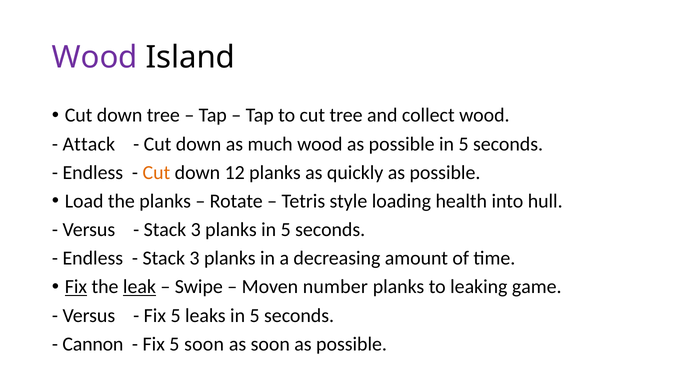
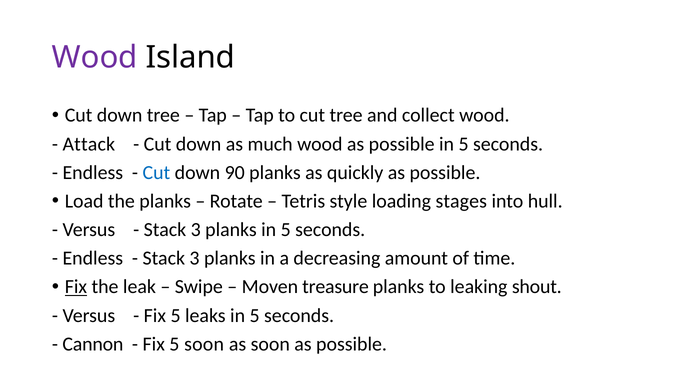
Cut colour: orange -> blue (156, 172)
12: 12 -> 90 (235, 172)
health: health -> stages (461, 201)
leak underline: present -> none (139, 287)
number: number -> treasure (336, 287)
game: game -> shout (537, 287)
